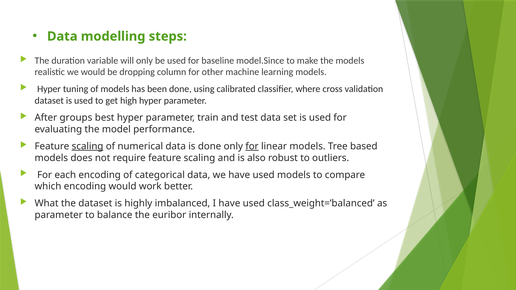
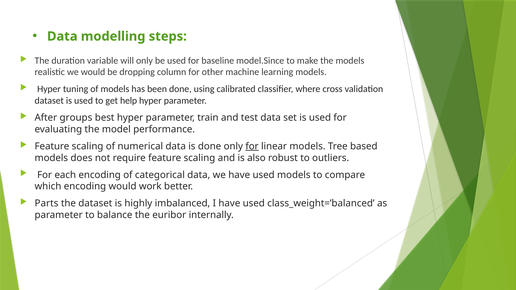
high: high -> help (129, 101)
scaling underline: present -> none (88, 146)
What: What -> Parts (47, 204)
